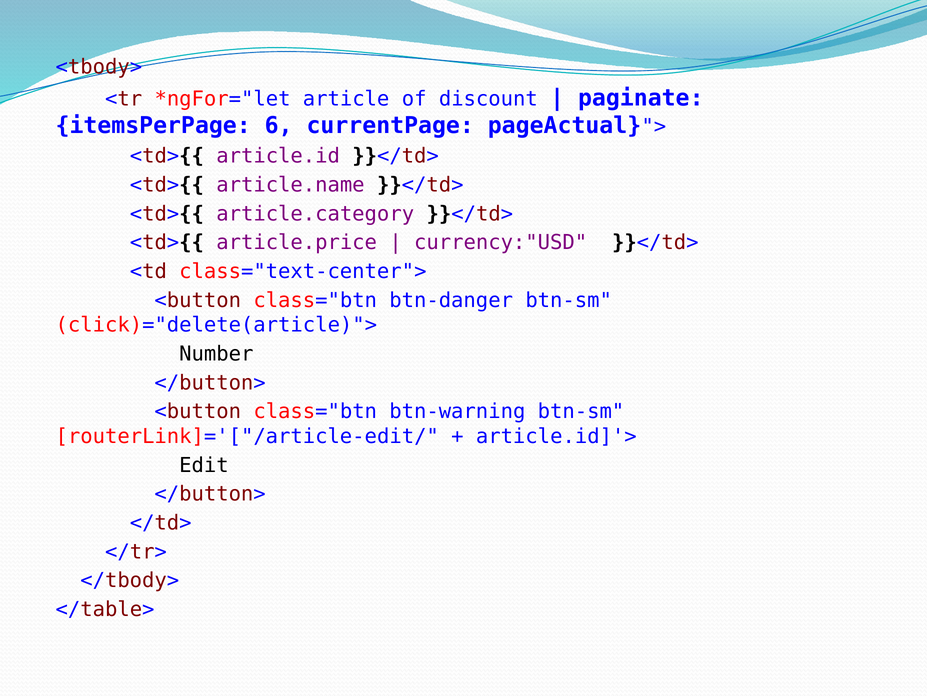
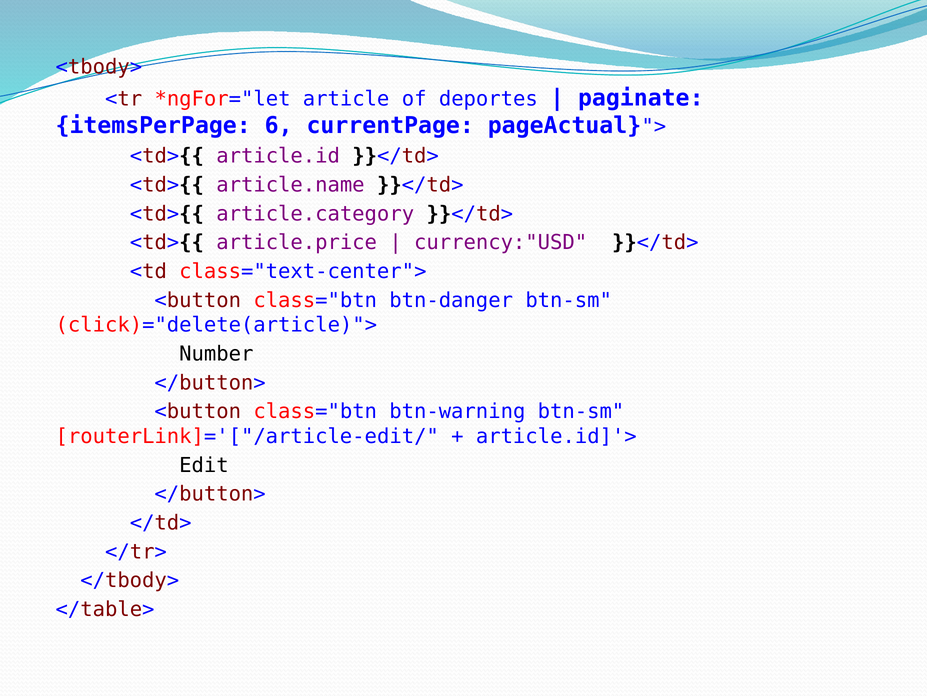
discount: discount -> deportes (488, 99)
